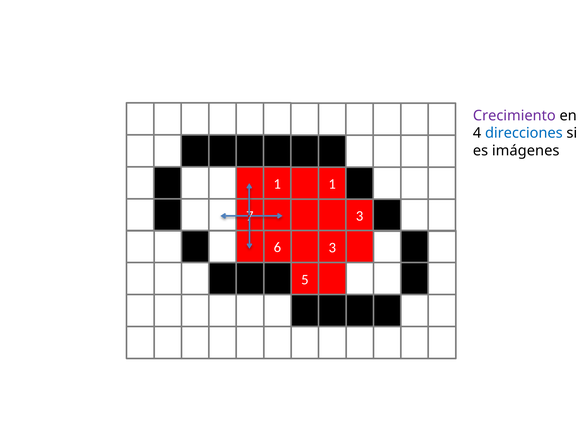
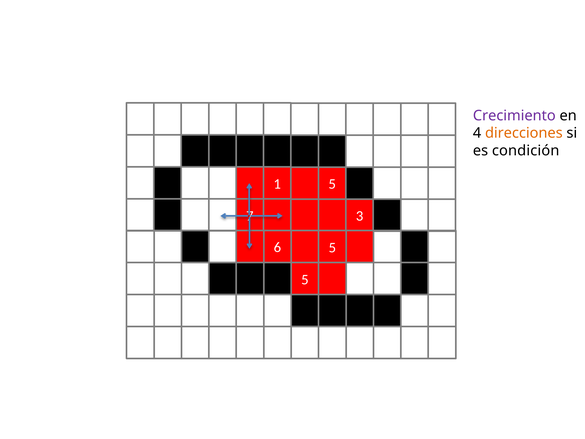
direcciones colour: blue -> orange (524, 133)
imágenes: imágenes -> condición (526, 151)
1 1: 1 -> 5 (332, 184)
6 3: 3 -> 5 (332, 247)
